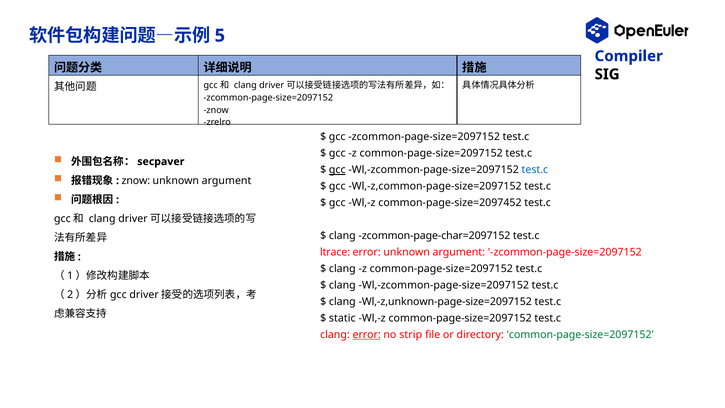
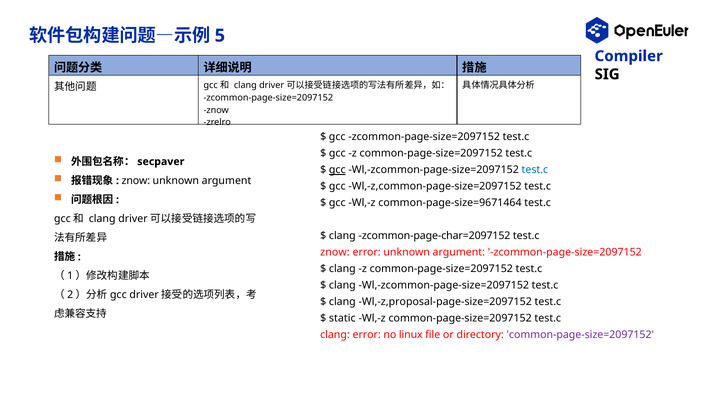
common-page-size=2097452: common-page-size=2097452 -> common-page-size=9671464 (450, 203)
ltrace: ltrace -> znow (335, 252)
Wl,-z,unknown-page-size=2097152: Wl,-z,unknown-page-size=2097152 -> Wl,-z,proposal-page-size=2097152 (445, 302)
error underline: present -> none (367, 335)
strip: strip -> linux (411, 335)
common-page-size=2097152 colour: green -> purple (580, 335)
